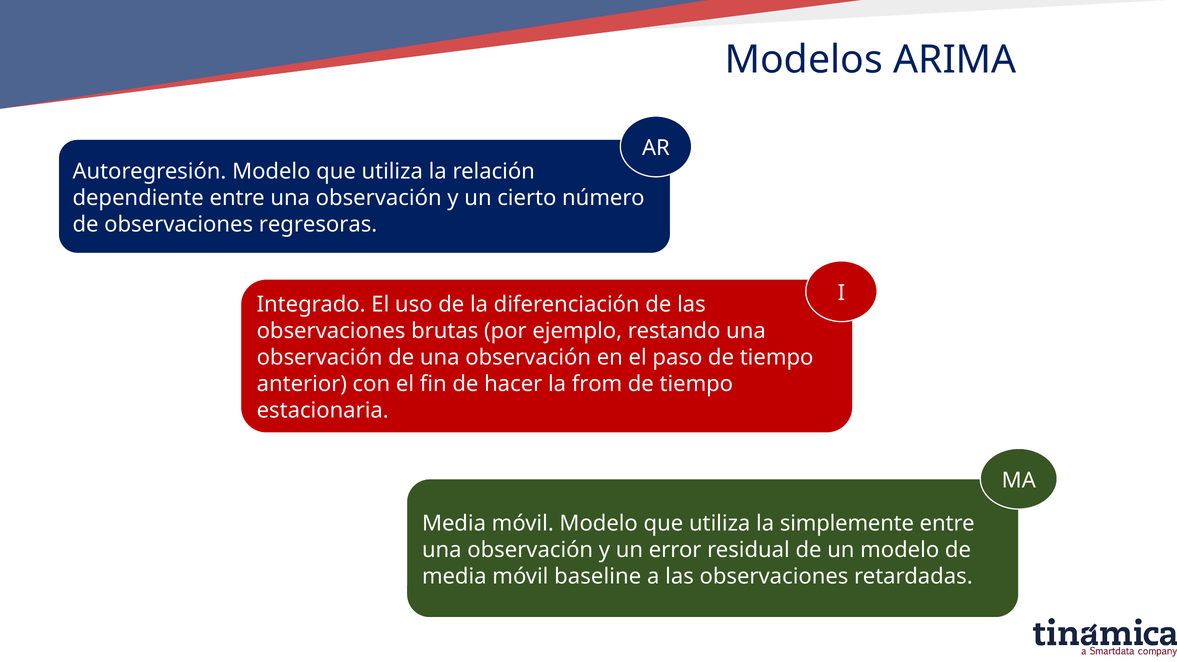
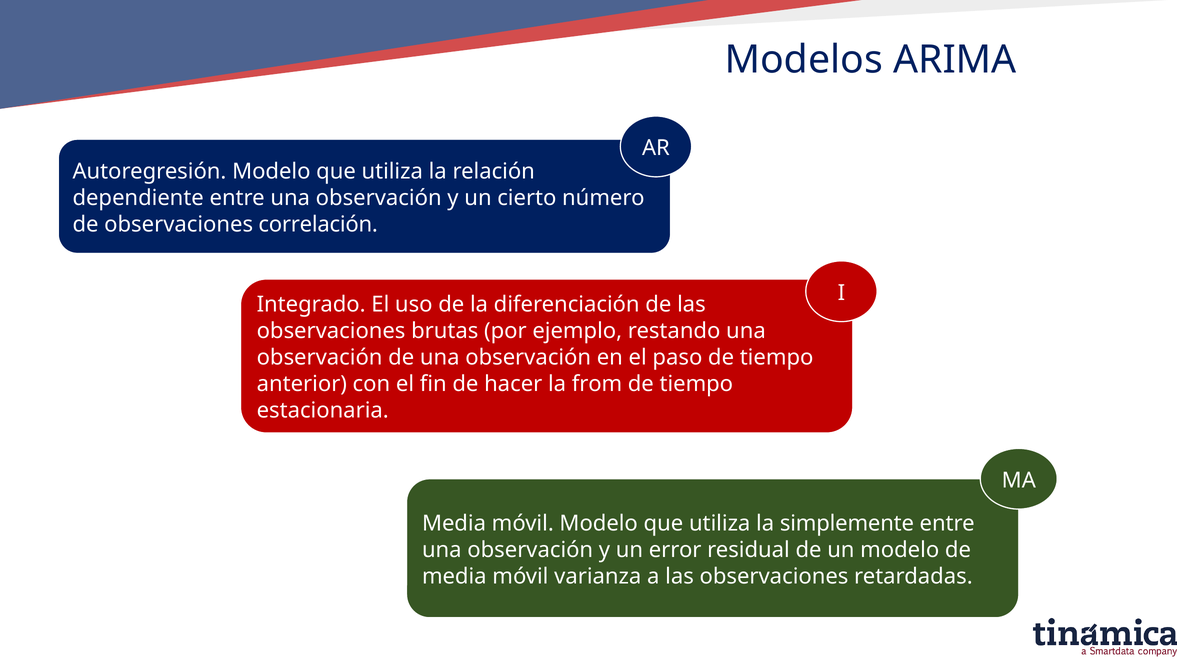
regresoras: regresoras -> correlación (318, 224)
baseline: baseline -> varianza (598, 576)
